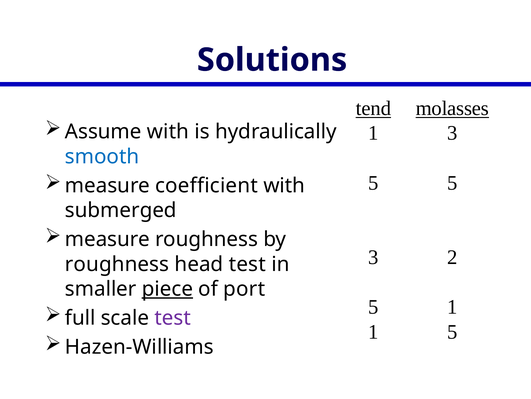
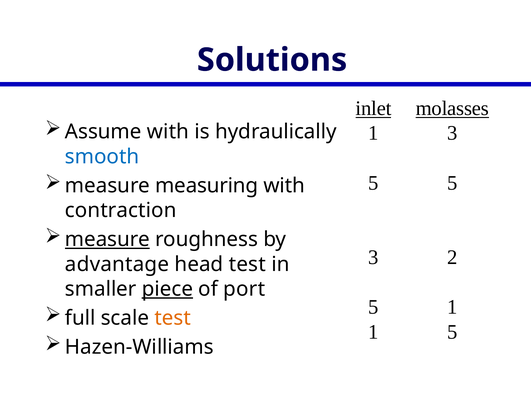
tend: tend -> inlet (374, 108)
coefficient: coefficient -> measuring (207, 185)
submerged: submerged -> contraction (121, 210)
measure underline: none -> present (107, 239)
roughness: roughness -> advantage (117, 264)
test colour: purple -> orange (173, 317)
